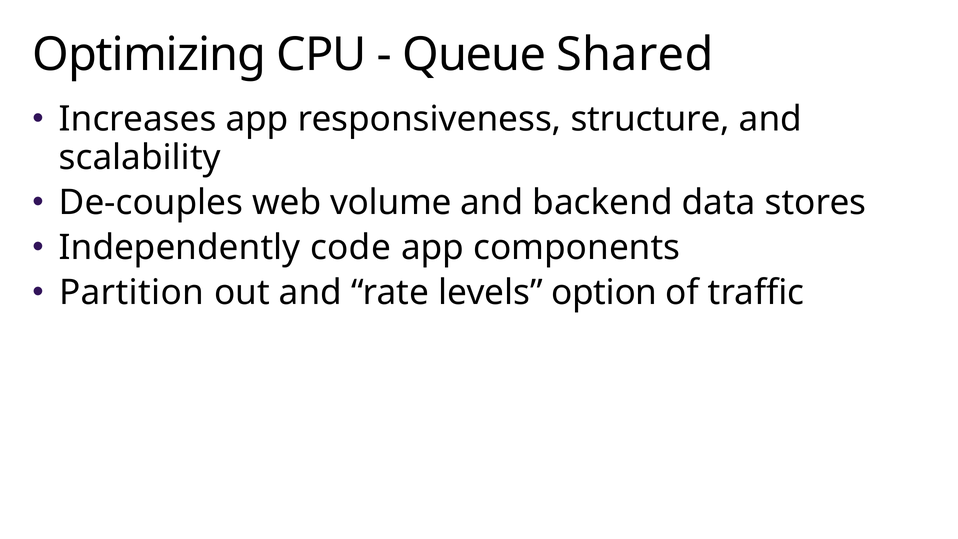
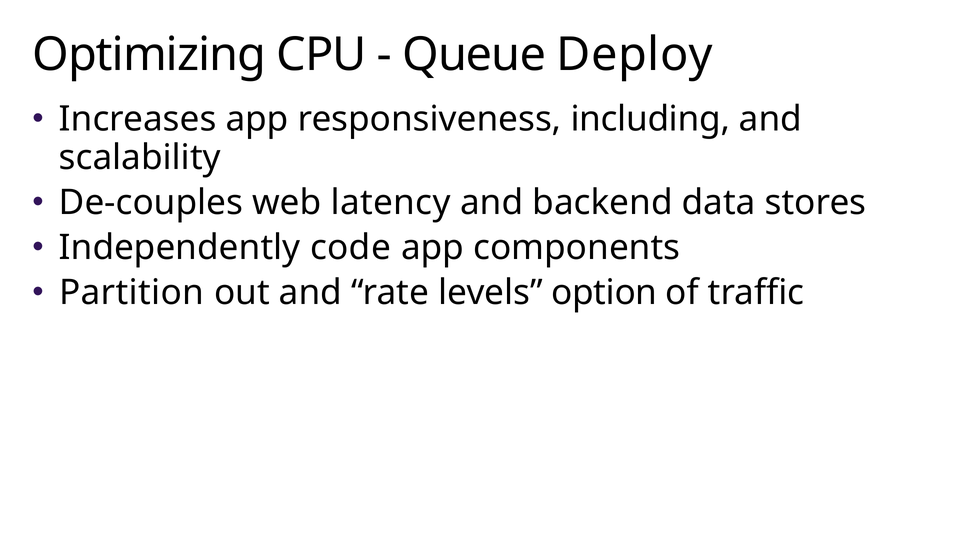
Shared: Shared -> Deploy (635, 55)
structure: structure -> including (650, 119)
volume: volume -> latency (391, 202)
